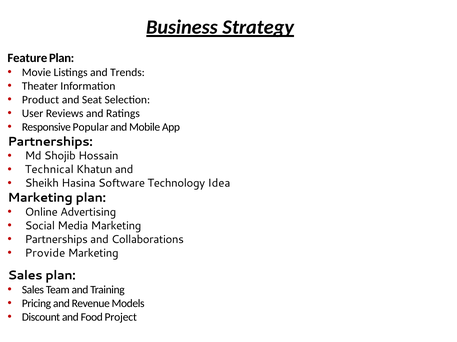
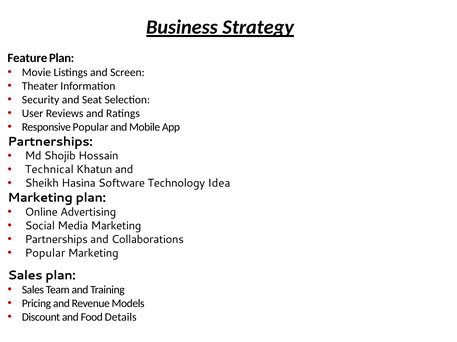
Trends: Trends -> Screen (127, 72)
Product: Product -> Security (41, 100)
Provide: Provide -> Popular (45, 254)
Project: Project -> Details (121, 318)
